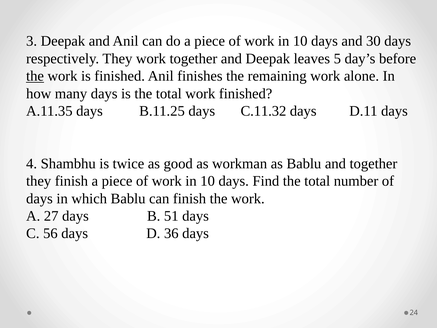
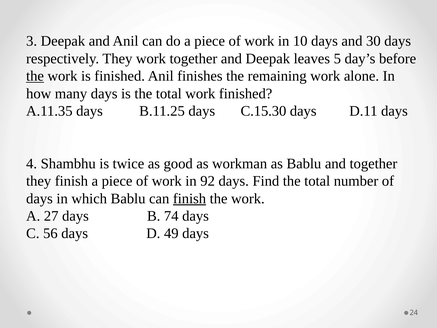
C.11.32: C.11.32 -> C.15.30 (263, 111)
10: 10 -> 92 (208, 181)
finish underline: none -> present (190, 198)
51: 51 -> 74 (171, 216)
36: 36 -> 49 (171, 233)
